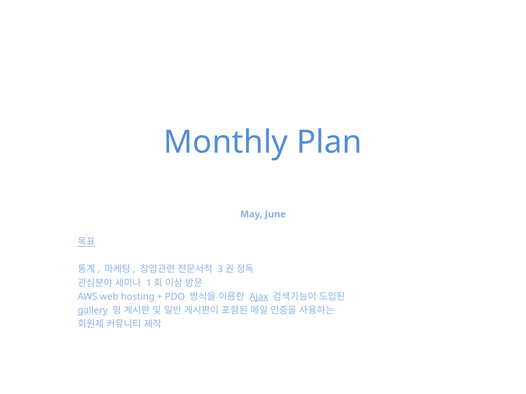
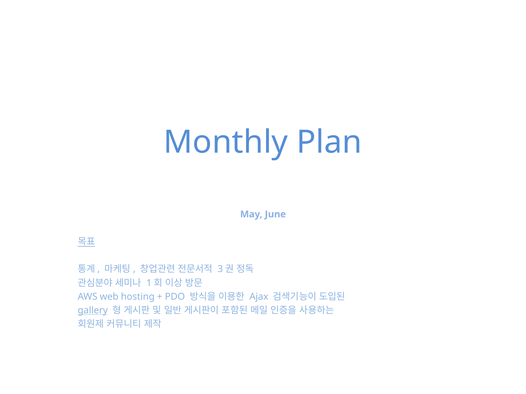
Ajax underline: present -> none (259, 297)
